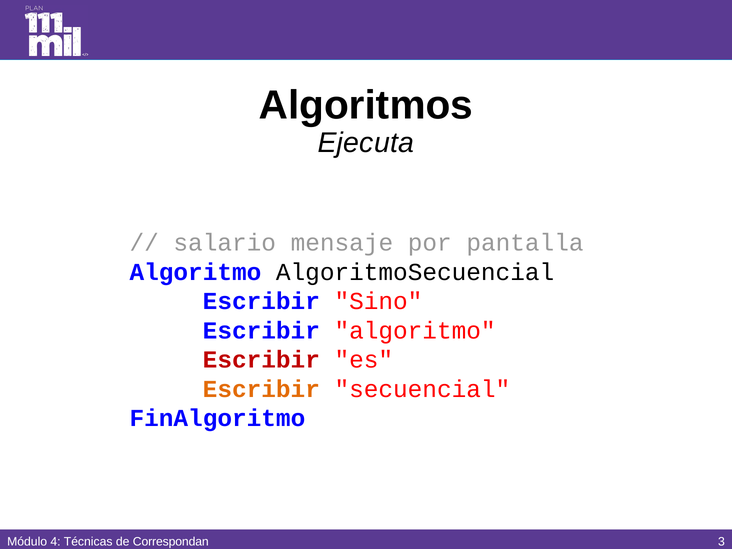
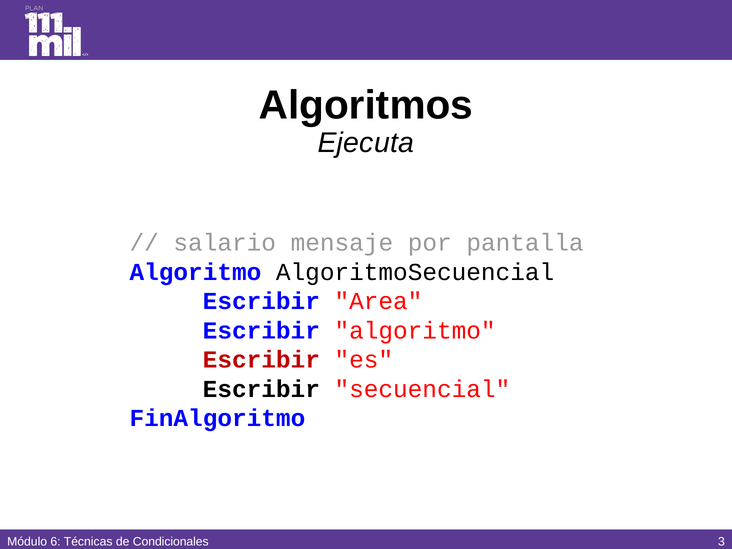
Sino: Sino -> Area (378, 301)
Escribir colour: orange -> black (261, 389)
4: 4 -> 6 (56, 542)
Correspondan: Correspondan -> Condicionales (171, 542)
